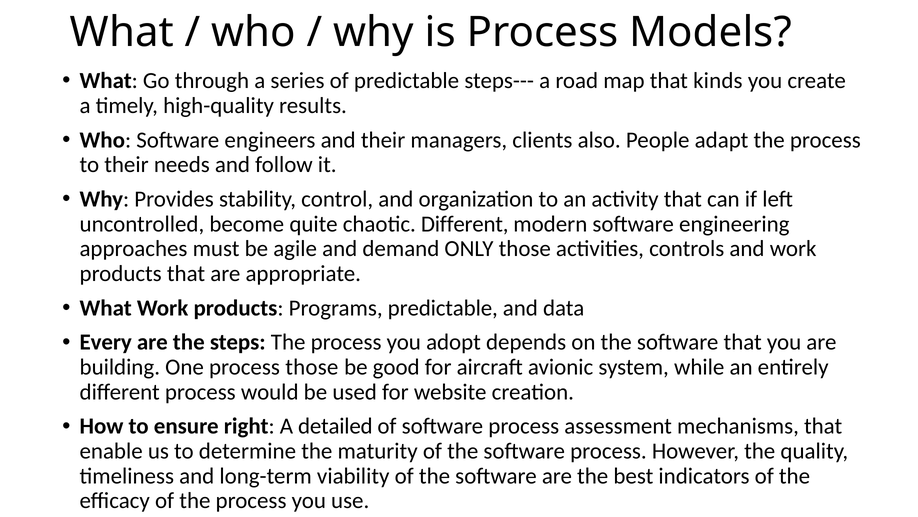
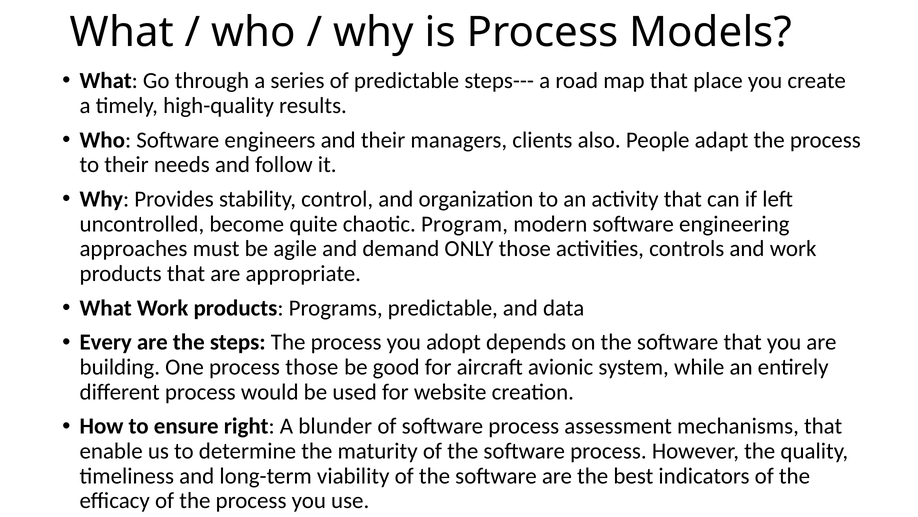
kinds: kinds -> place (718, 81)
chaotic Different: Different -> Program (465, 224)
detailed: detailed -> blunder (335, 426)
